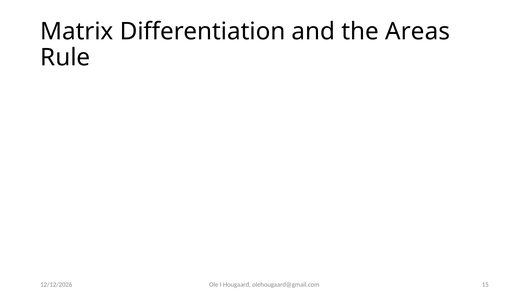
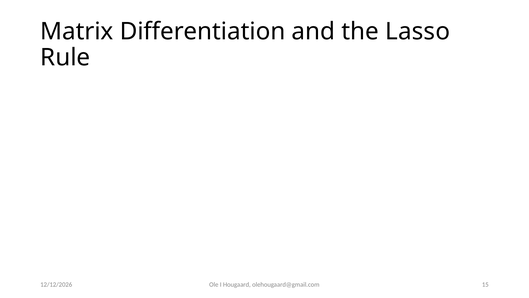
Areas: Areas -> Lasso (418, 31)
